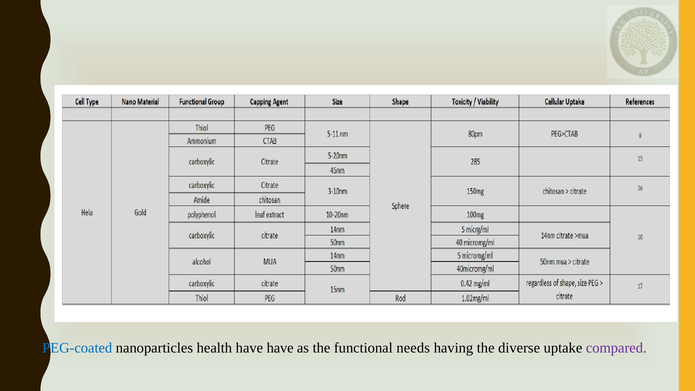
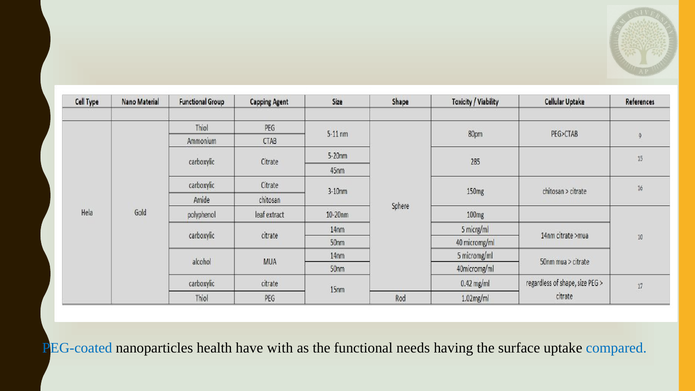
have have: have -> with (280, 348)
diverse: diverse -> surface (519, 348)
compared colour: purple -> blue (616, 348)
